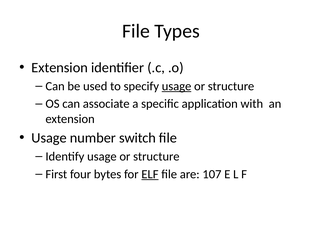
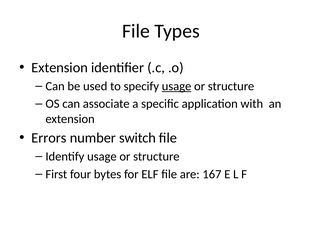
Usage: Usage -> Errors (49, 138)
ELF underline: present -> none (150, 174)
107: 107 -> 167 (212, 174)
